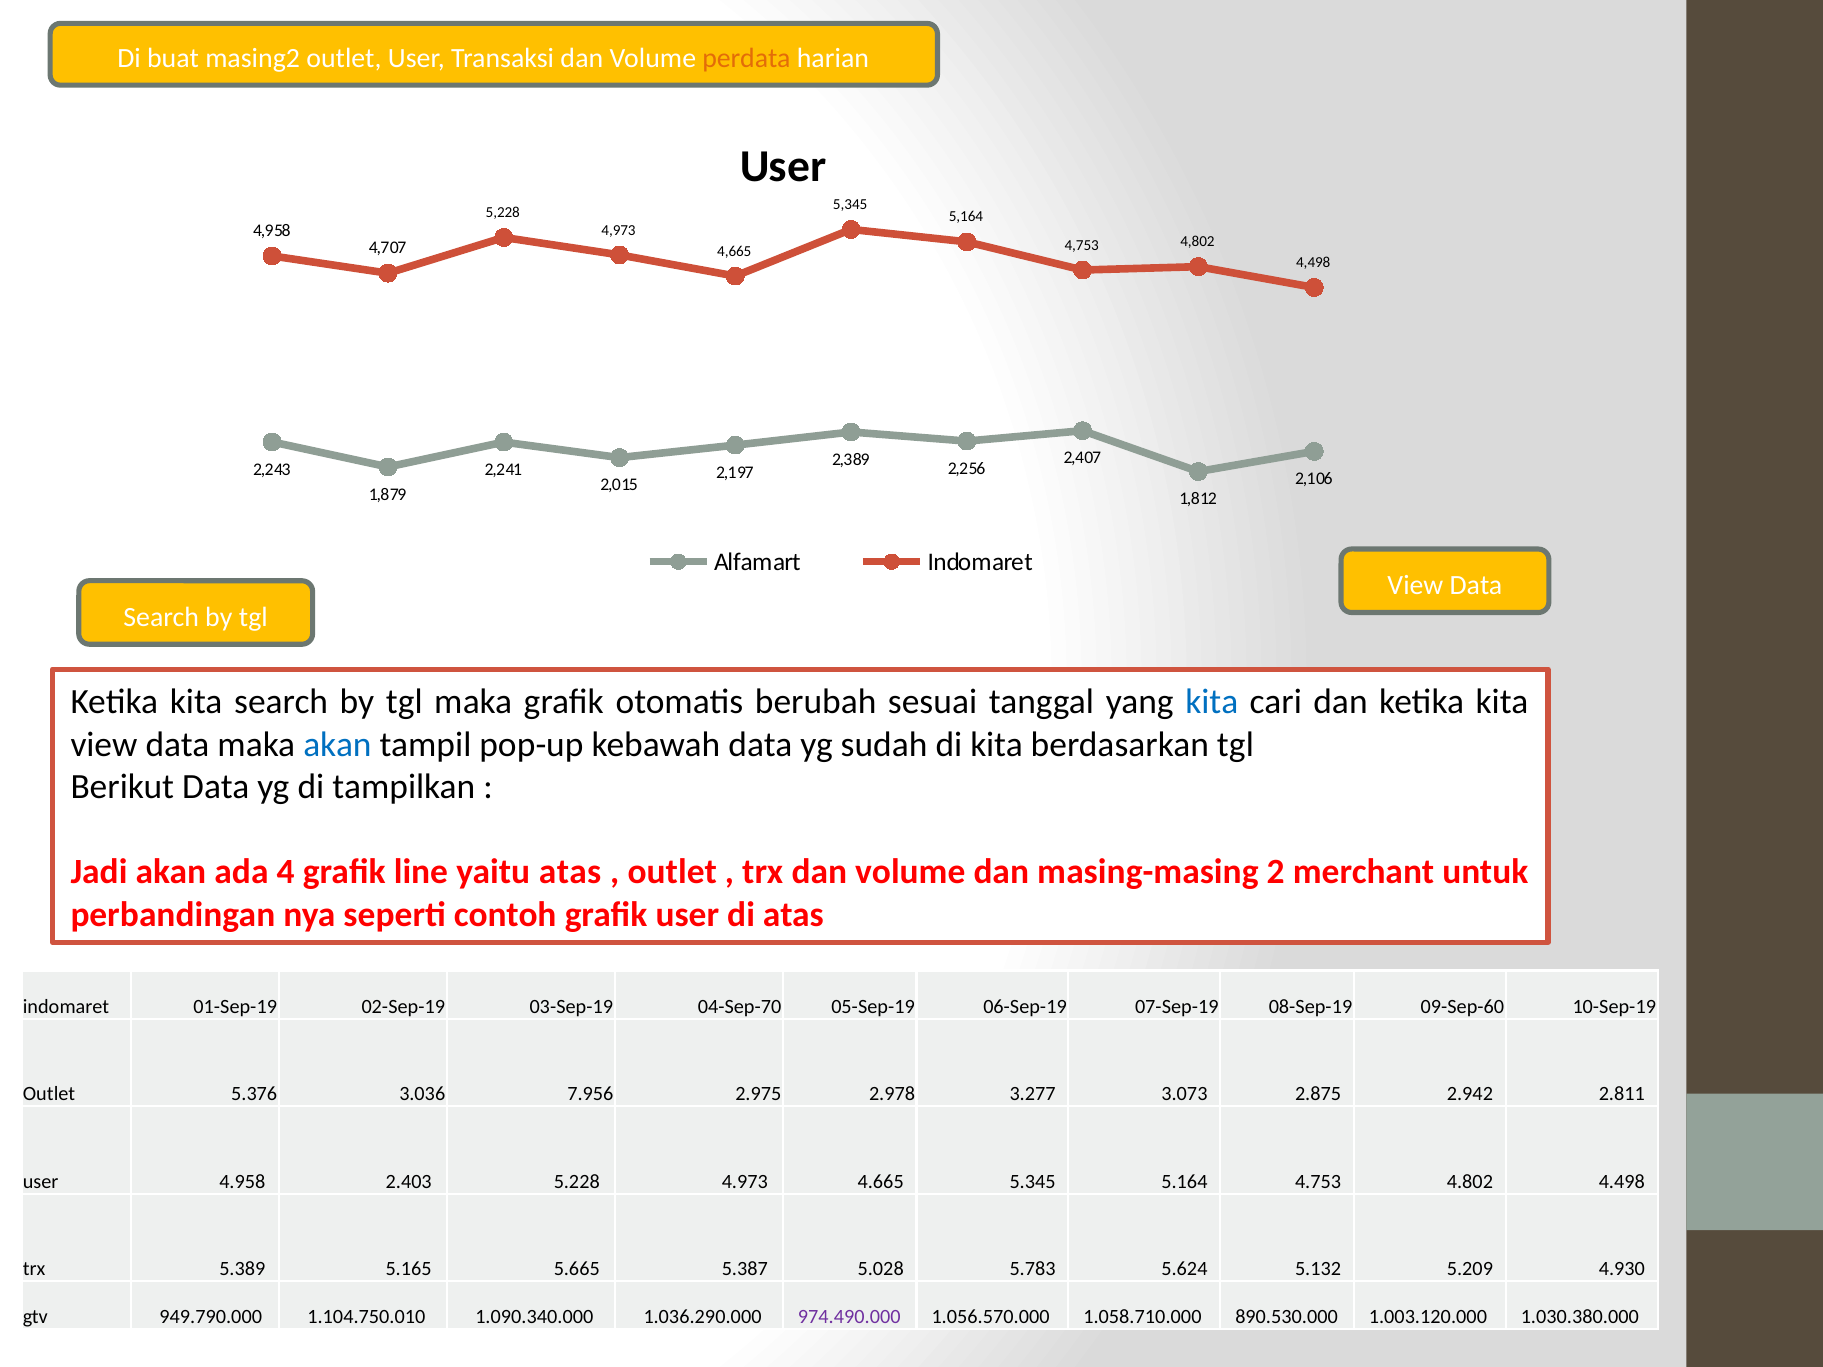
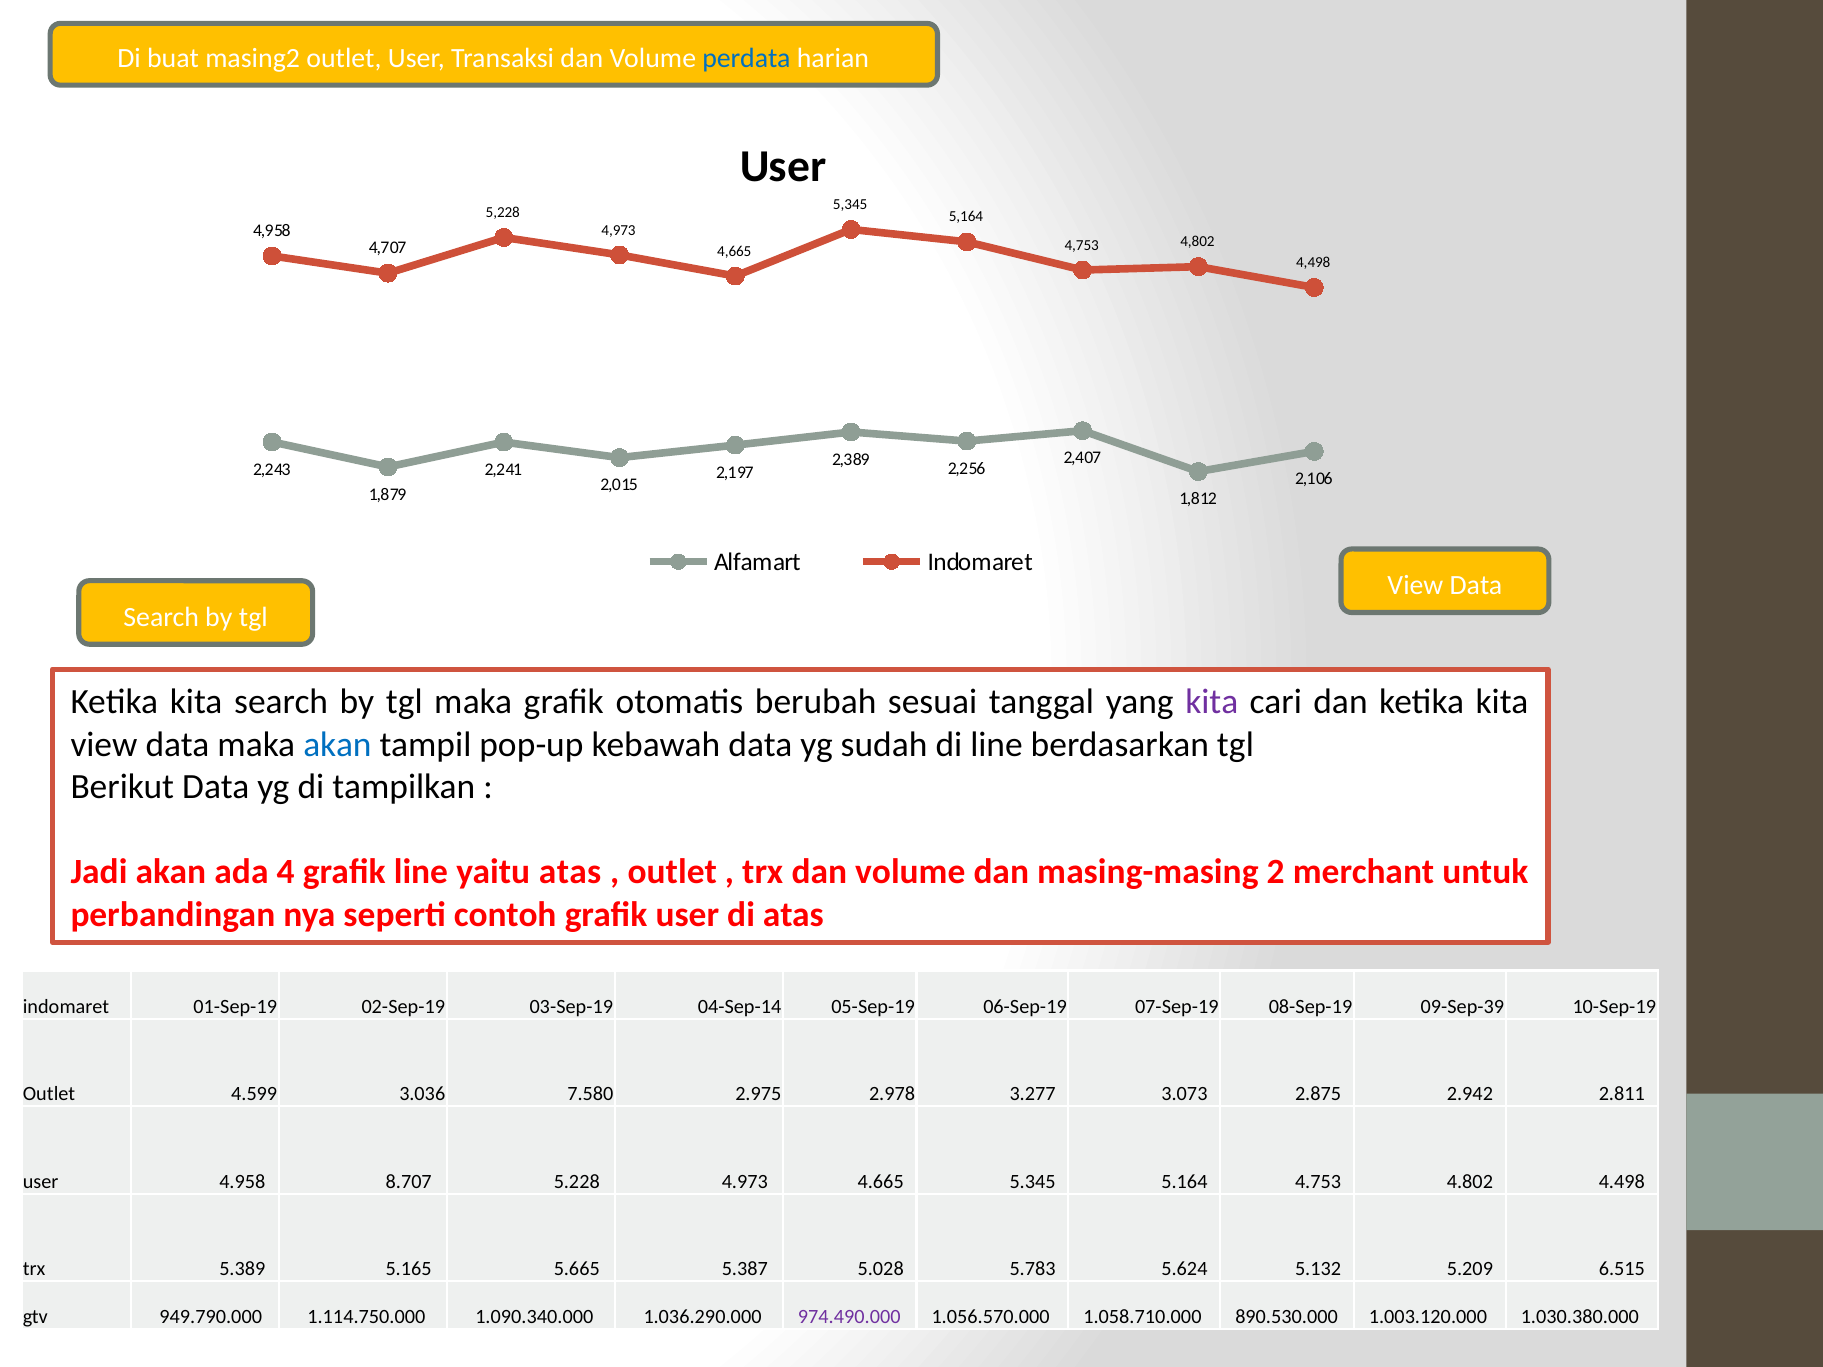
perdata colour: orange -> blue (746, 59)
kita colour: blue -> purple (1212, 702)
di kita: kita -> line (996, 744)
04-Sep-70: 04-Sep-70 -> 04-Sep-14 (740, 1007)
09-Sep-60: 09-Sep-60 -> 09-Sep-39 (1462, 1007)
5.376: 5.376 -> 4.599 (254, 1094)
7.956: 7.956 -> 7.580 (590, 1094)
2.403: 2.403 -> 8.707 (409, 1182)
4.930: 4.930 -> 6.515 (1622, 1269)
1.104.750.010: 1.104.750.010 -> 1.114.750.000 (366, 1317)
